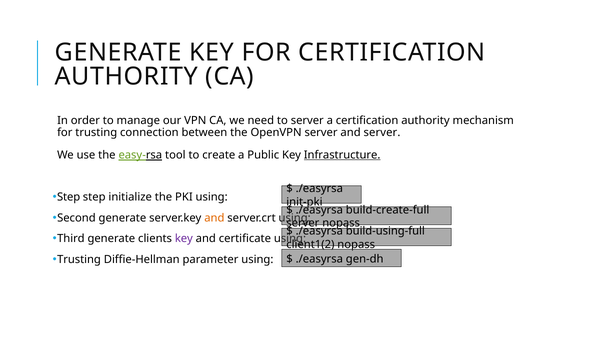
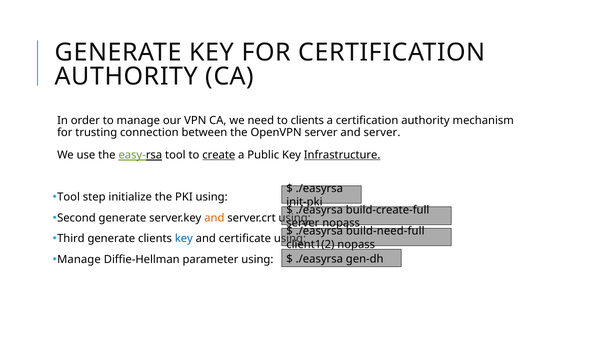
to server: server -> clients (307, 121)
create underline: none -> present (219, 155)
Step: Step -> Tool (69, 197)
build-using-full: build-using-full -> build-need-full (385, 231)
key colour: purple -> blue (184, 239)
Trusting: Trusting -> Manage (79, 260)
